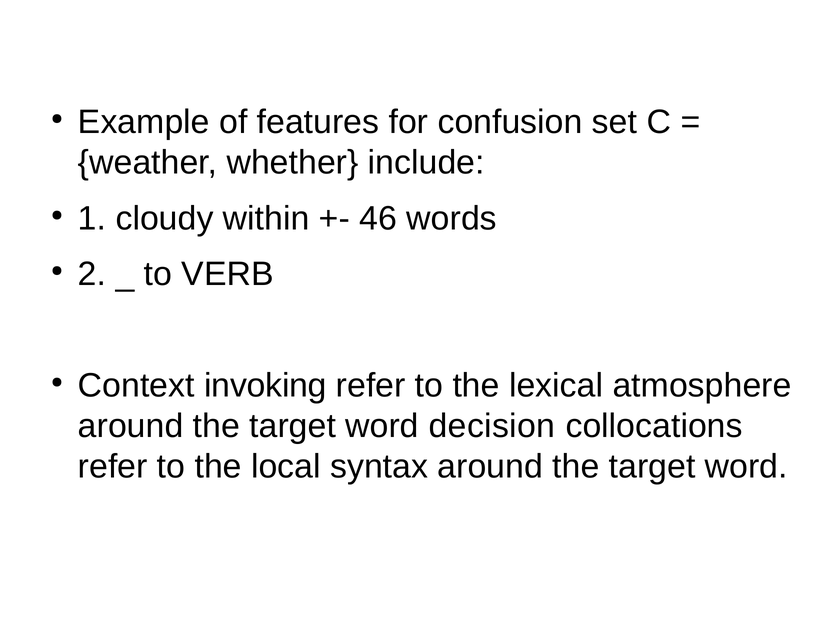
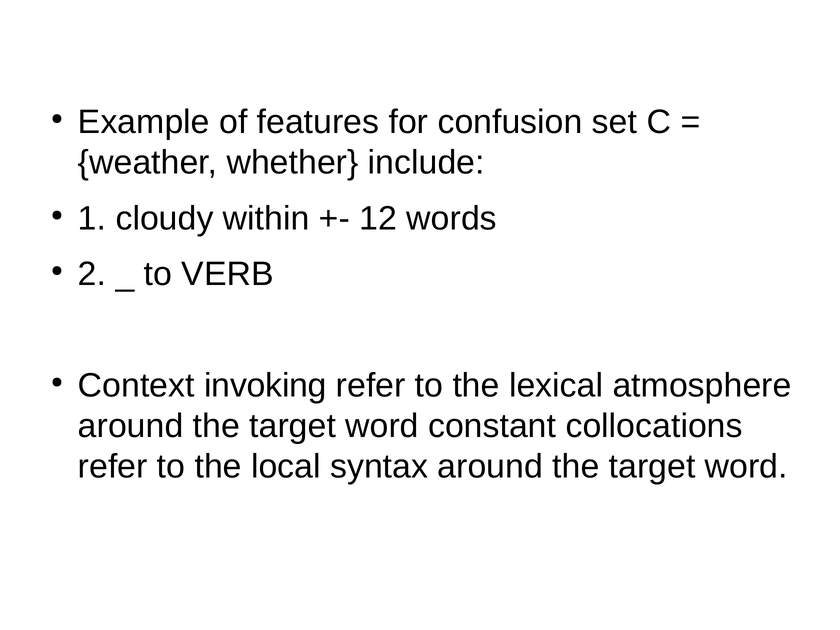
46: 46 -> 12 (378, 218)
decision: decision -> constant (492, 426)
